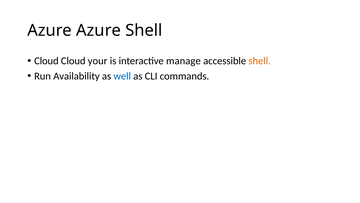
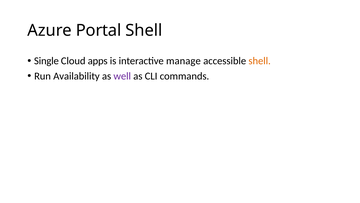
Azure Azure: Azure -> Portal (99, 30)
Cloud: Cloud -> Single (46, 61)
your: your -> apps (98, 61)
well colour: blue -> purple (122, 76)
